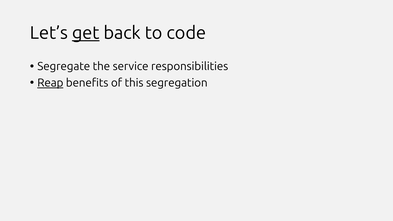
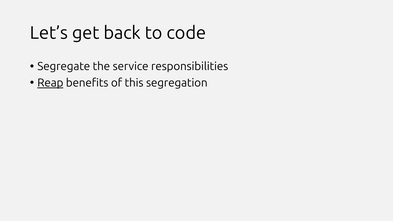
get underline: present -> none (86, 33)
